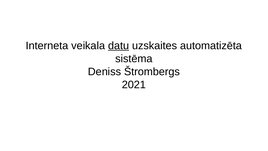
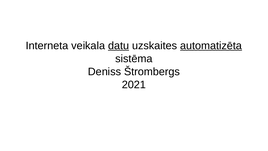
automatizēta underline: none -> present (211, 46)
